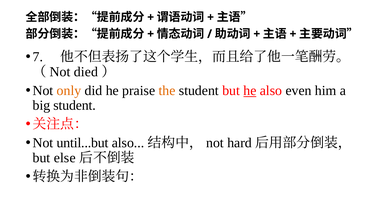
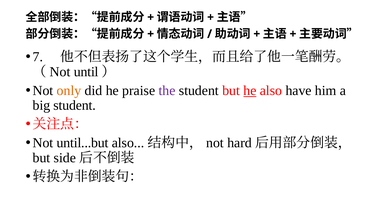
died: died -> until (86, 72)
the colour: orange -> purple (167, 90)
even: even -> have (299, 90)
else: else -> side (65, 158)
